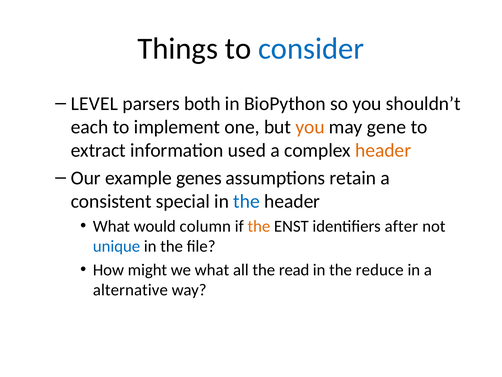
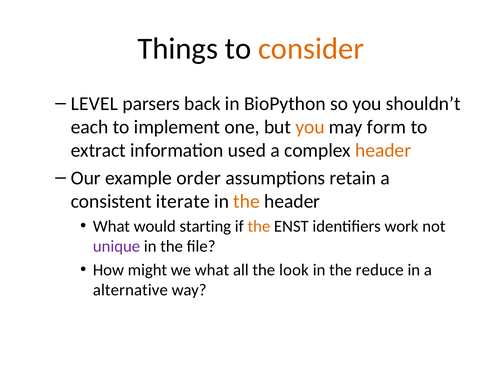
consider colour: blue -> orange (311, 49)
both: both -> back (202, 103)
gene: gene -> form (387, 127)
genes: genes -> order (199, 178)
special: special -> iterate (183, 201)
the colour: blue -> orange (247, 201)
column: column -> starting (205, 226)
after: after -> work (401, 226)
unique colour: blue -> purple (117, 246)
read: read -> look (294, 270)
